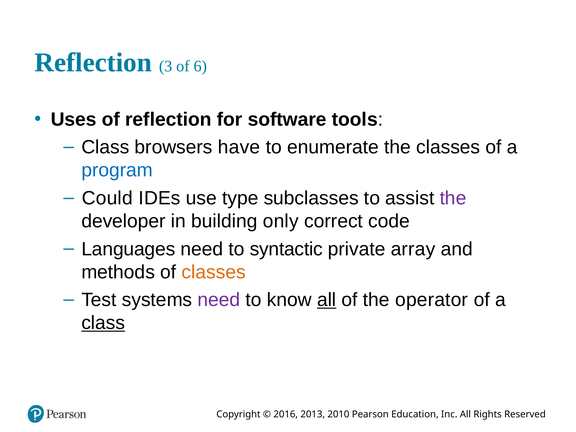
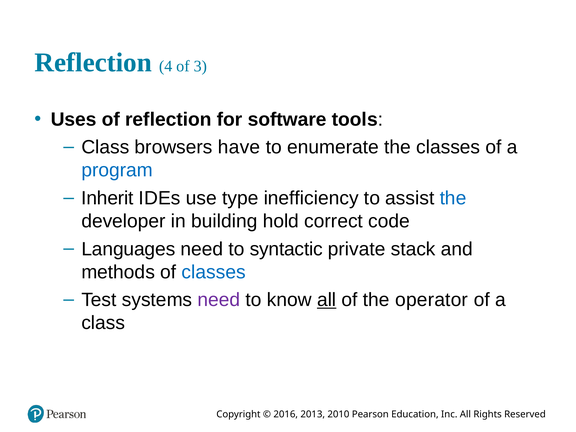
3: 3 -> 4 (166, 66)
6: 6 -> 3 (200, 66)
Could: Could -> Inherit (107, 198)
subclasses: subclasses -> inefficiency (311, 198)
the colour: purple -> blue (453, 198)
only: only -> hold (281, 221)
array: array -> stack (413, 249)
classes colour: orange -> blue (214, 272)
class underline: present -> none (103, 323)
